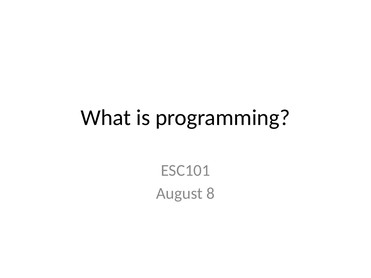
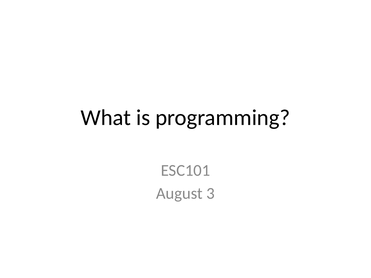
8: 8 -> 3 (211, 194)
